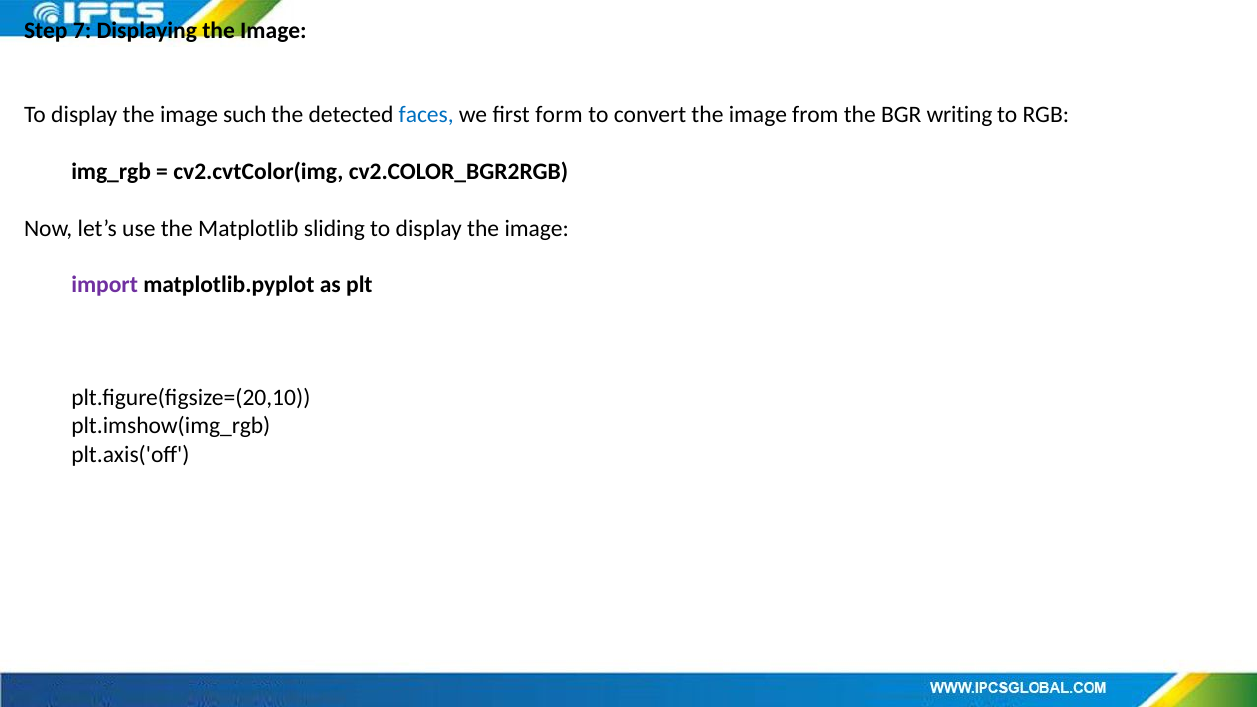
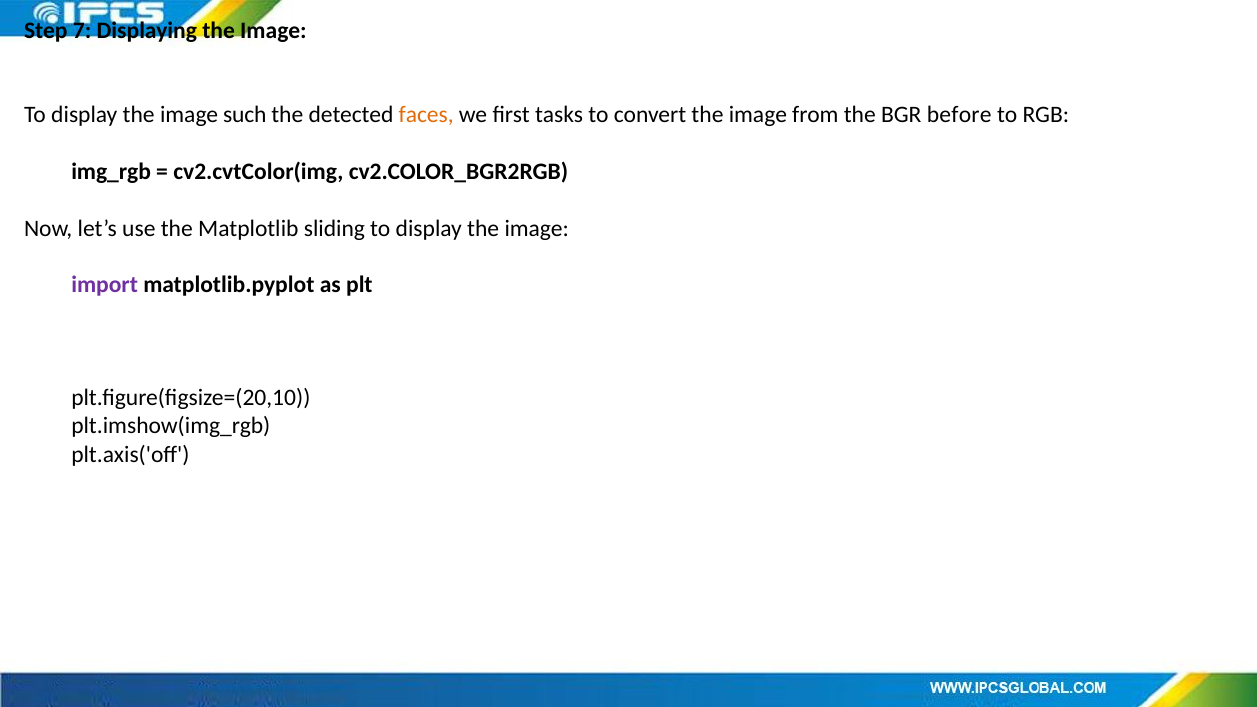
faces colour: blue -> orange (426, 115)
form: form -> tasks (559, 115)
writing: writing -> before (959, 115)
